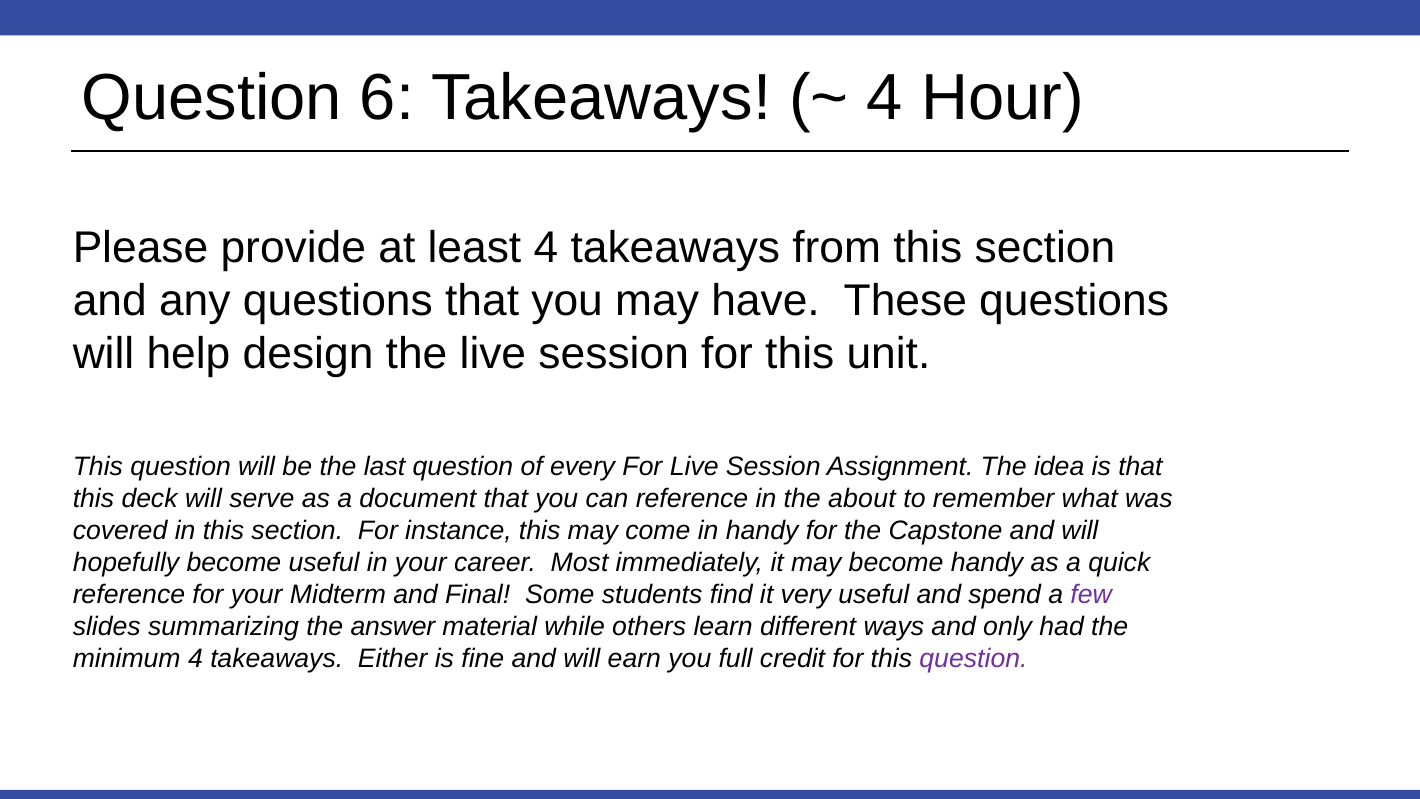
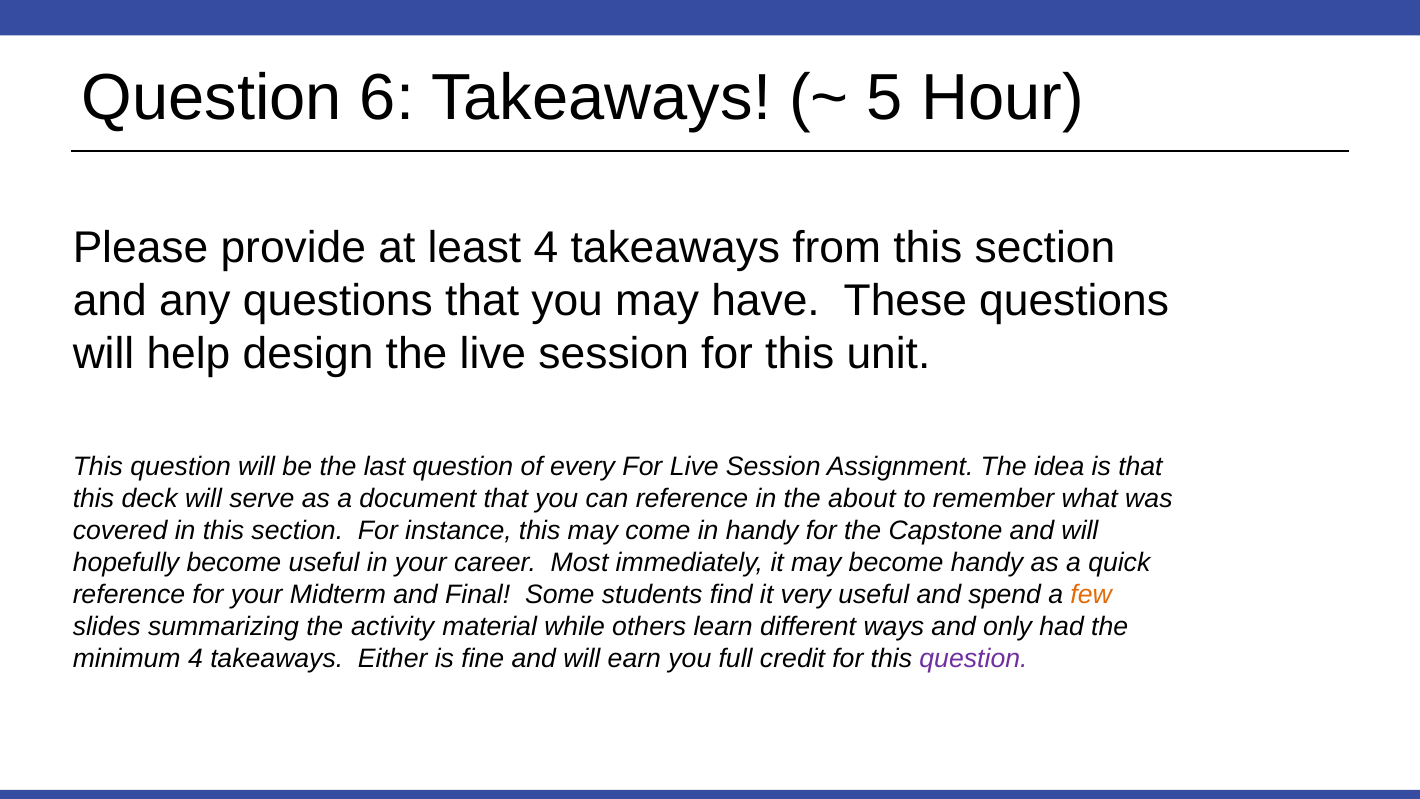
4: 4 -> 5 (885, 98)
few colour: purple -> orange (1091, 594)
answer: answer -> activity (393, 626)
